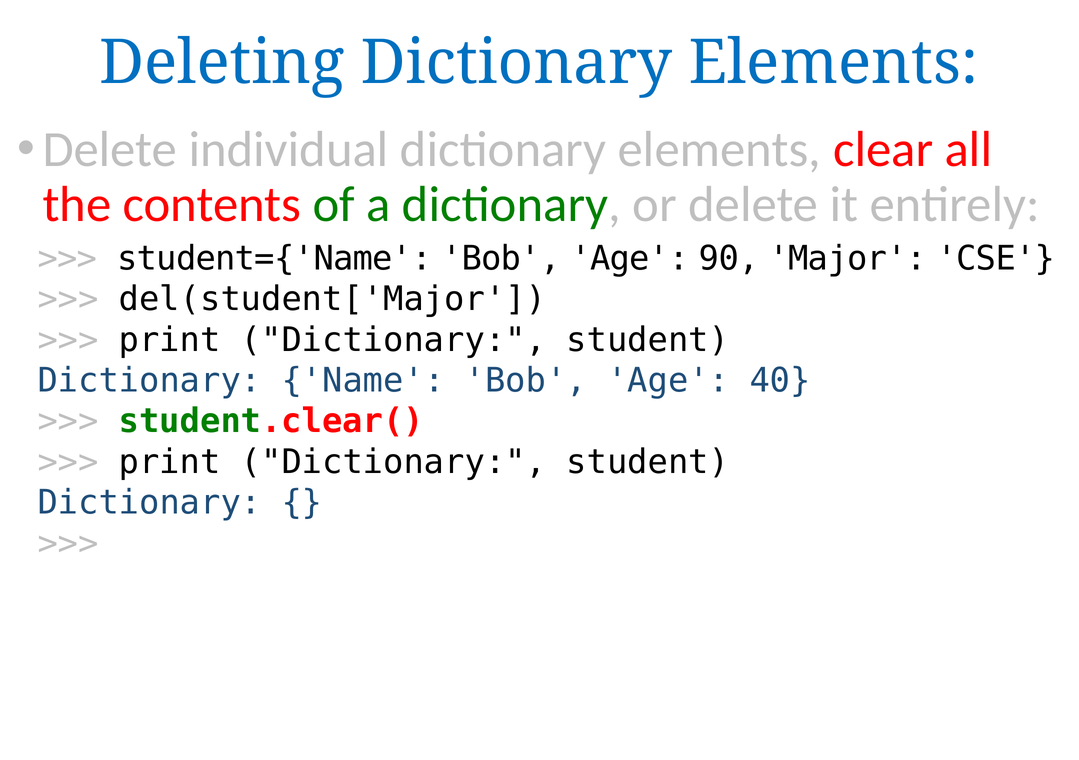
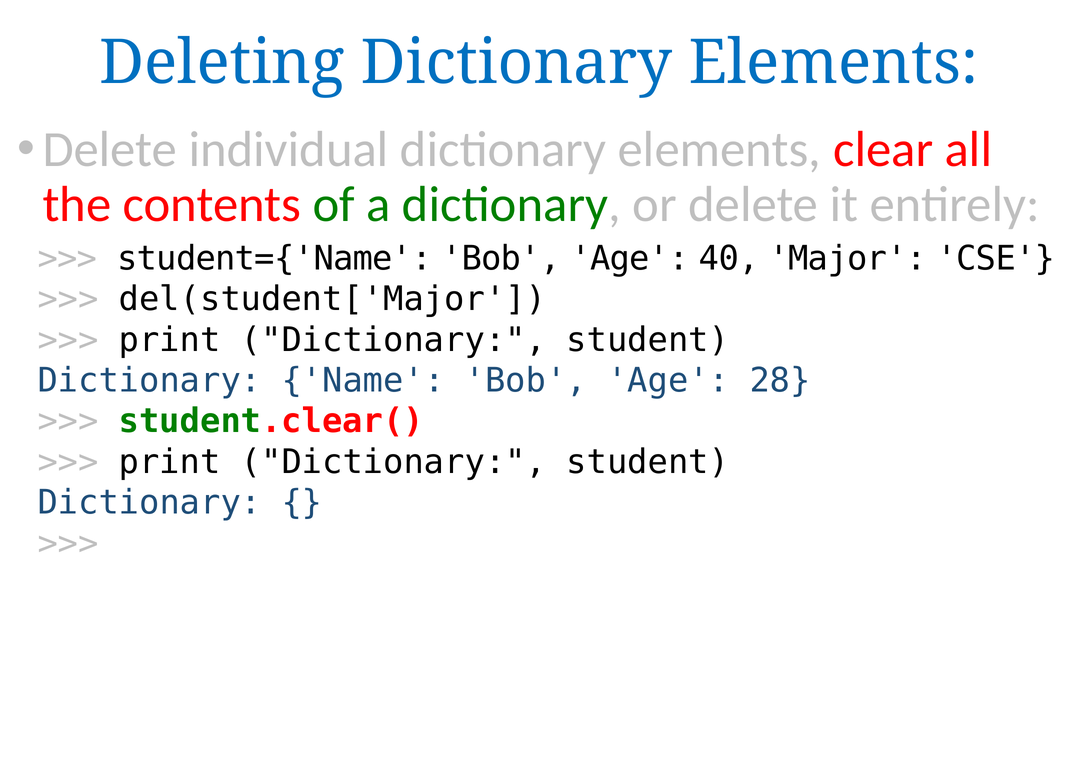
90: 90 -> 40 (729, 259)
40: 40 -> 28 (780, 381)
